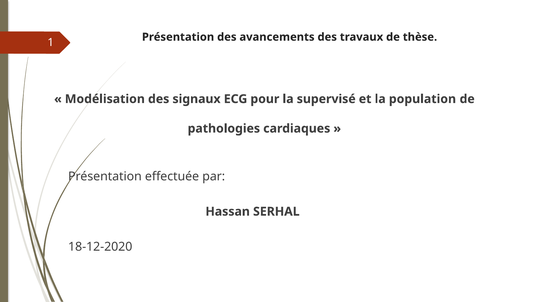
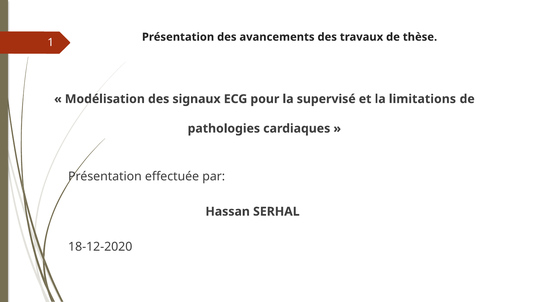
population: population -> limitations (422, 99)
